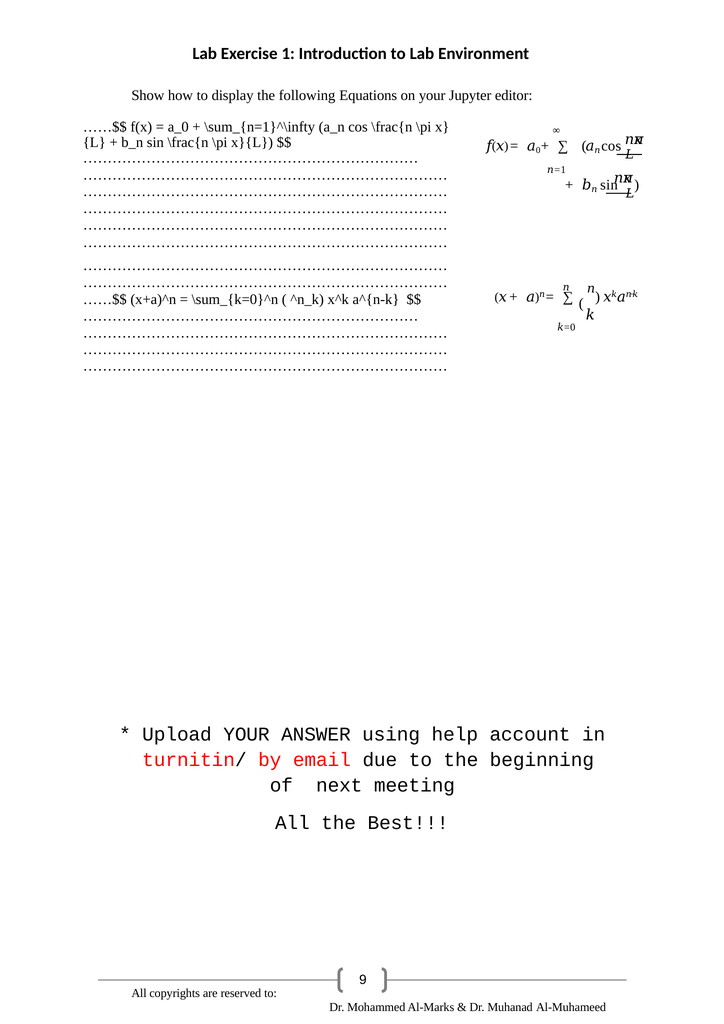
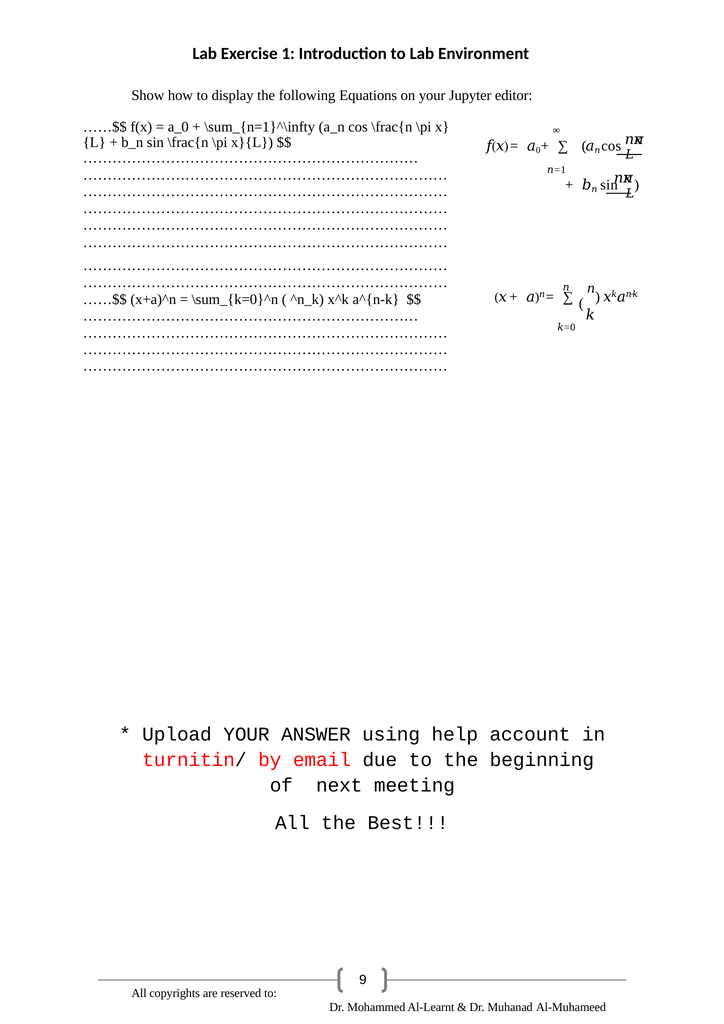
Al-Marks: Al-Marks -> Al-Learnt (431, 1008)
